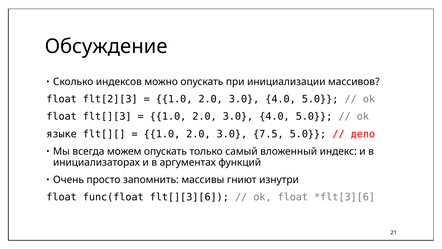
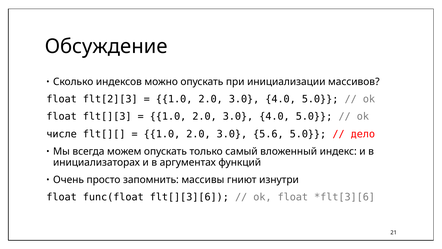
языке: языке -> числе (62, 134)
7.5: 7.5 -> 5.6 (268, 134)
